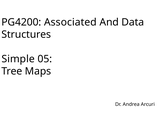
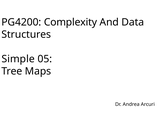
Associated: Associated -> Complexity (70, 22)
